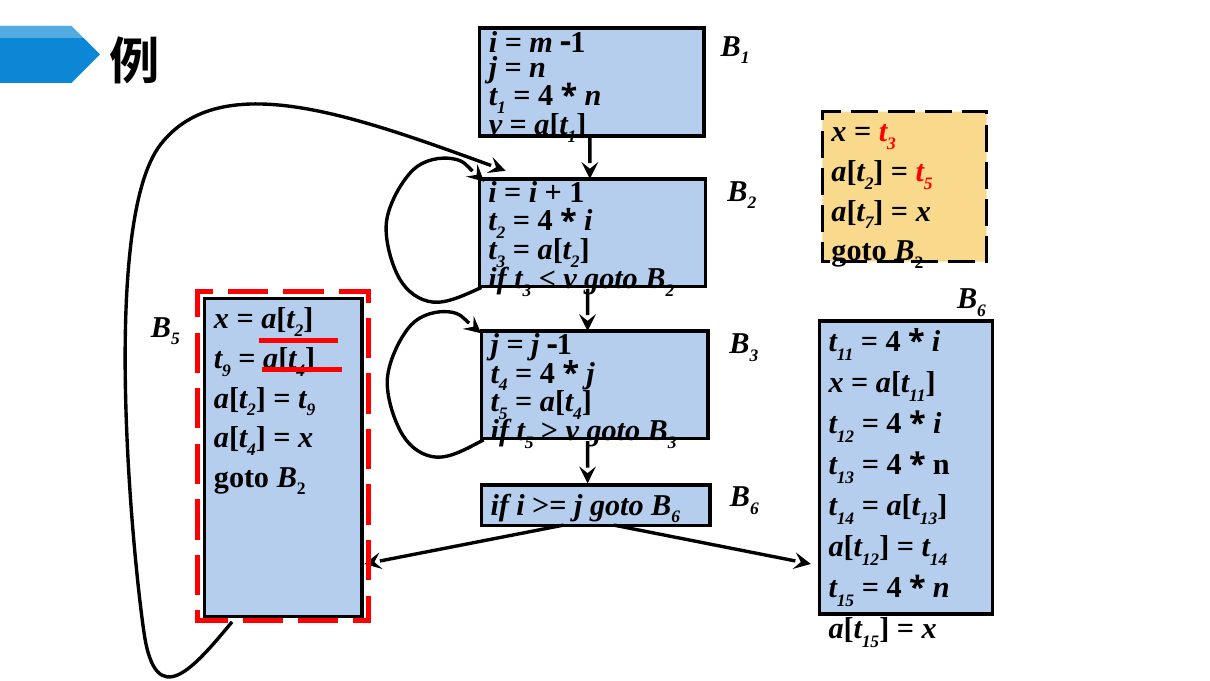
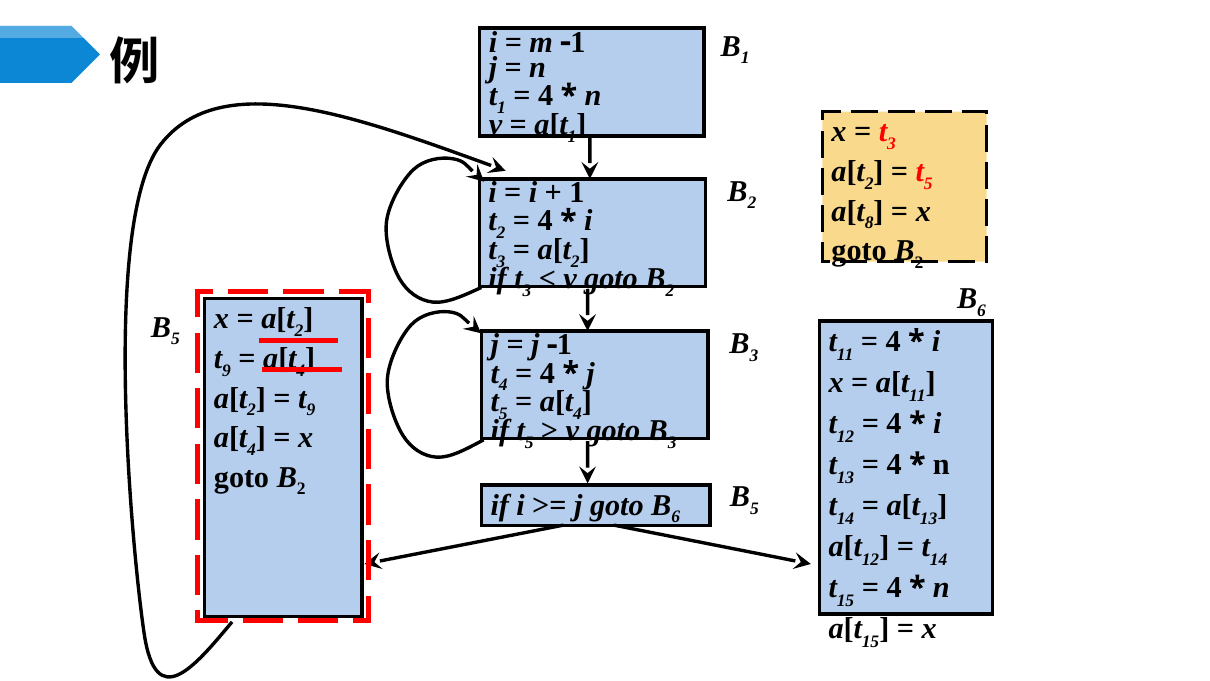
7: 7 -> 8 (869, 223)
6: 6 -> 5 (754, 509)
